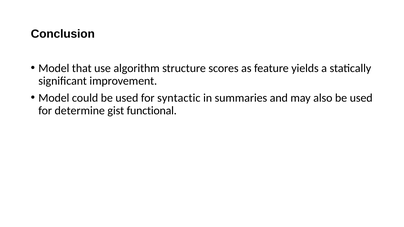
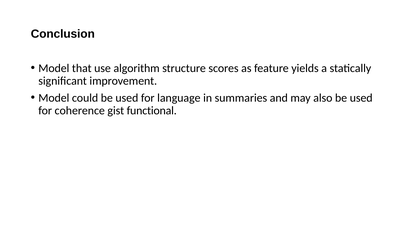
syntactic: syntactic -> language (179, 98)
determine: determine -> coherence (80, 111)
